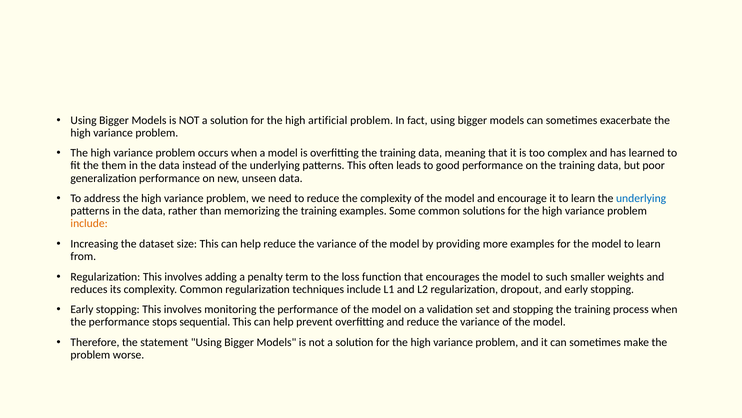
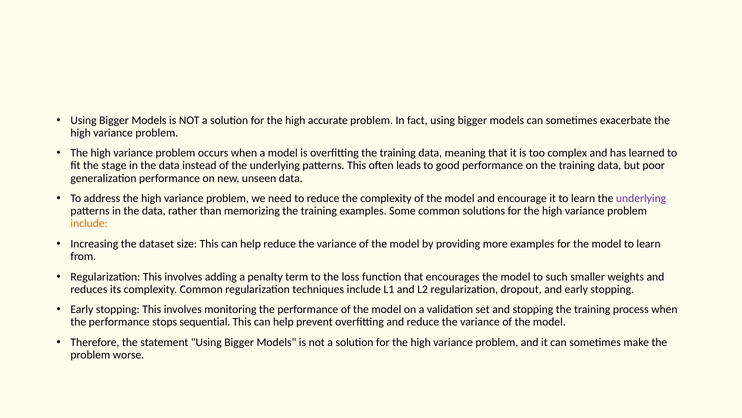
artificial: artificial -> accurate (328, 120)
them: them -> stage (114, 165)
underlying colour: blue -> purple (641, 198)
